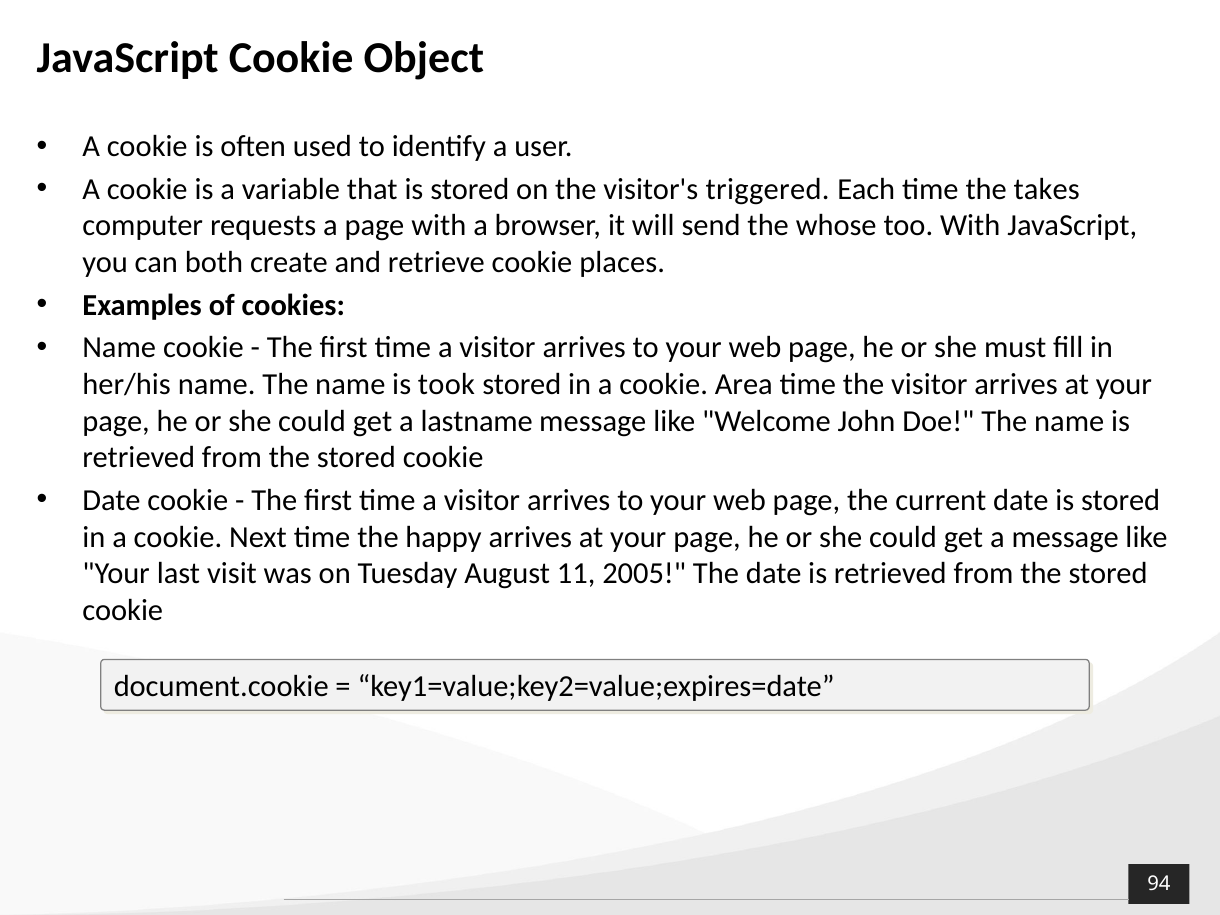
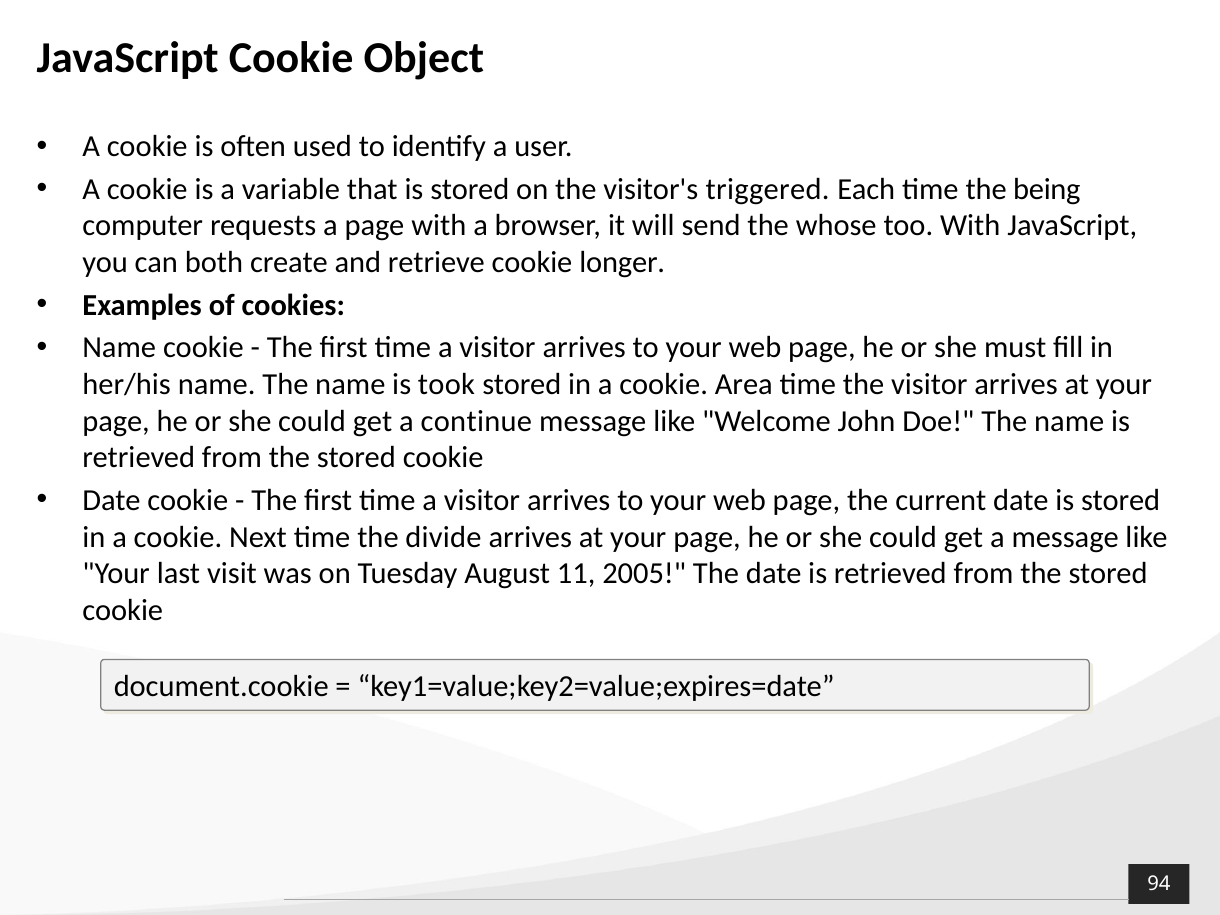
takes: takes -> being (1047, 189)
places: places -> longer (622, 263)
lastname: lastname -> continue (476, 421)
happy: happy -> divide (443, 537)
